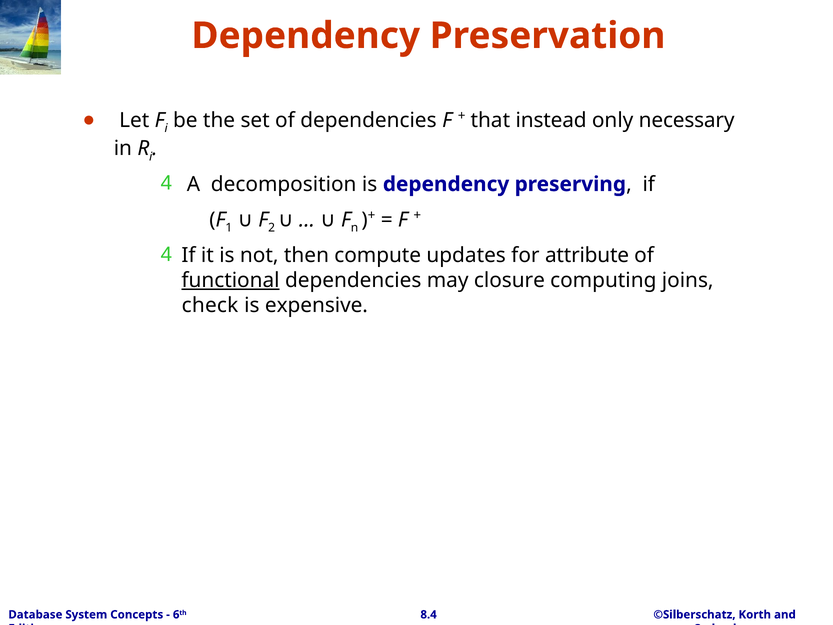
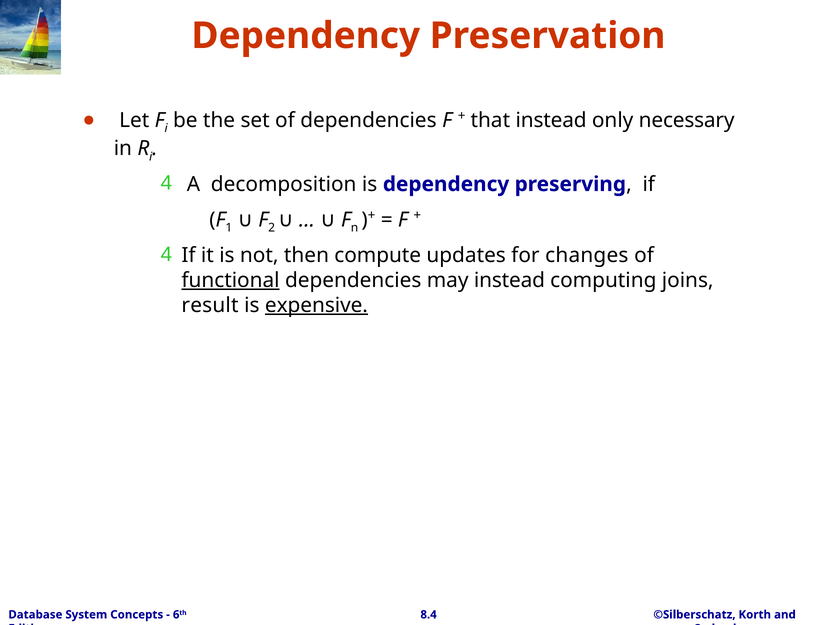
attribute: attribute -> changes (587, 255)
may closure: closure -> instead (509, 280)
check: check -> result (210, 305)
expensive underline: none -> present (316, 305)
